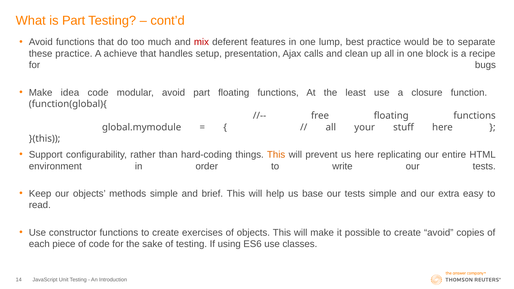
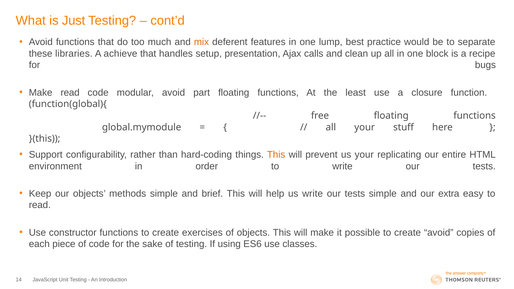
is Part: Part -> Just (74, 21)
mix colour: red -> orange (201, 42)
these practice: practice -> libraries (74, 54)
Make idea: idea -> read (70, 93)
us here: here -> your (364, 155)
us base: base -> write (313, 194)
